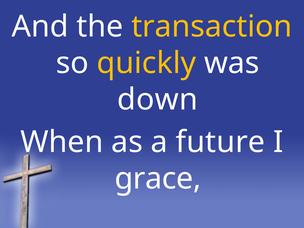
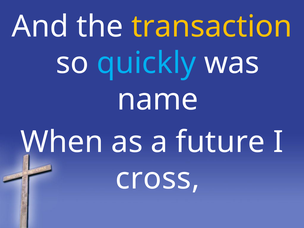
quickly colour: yellow -> light blue (146, 63)
down: down -> name (158, 100)
grace: grace -> cross (158, 179)
